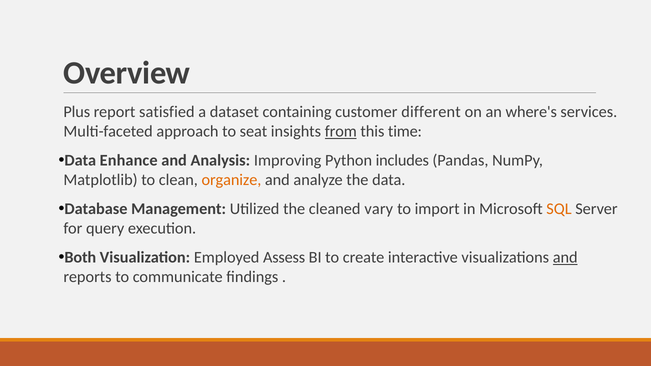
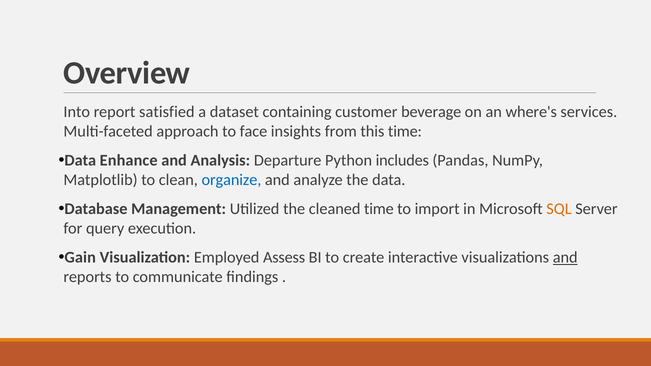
Plus: Plus -> Into (77, 112)
different: different -> beverage (431, 112)
seat: seat -> face (253, 131)
from underline: present -> none (341, 131)
Improving: Improving -> Departure (288, 160)
organize colour: orange -> blue (231, 180)
cleaned vary: vary -> time (379, 209)
Both: Both -> Gain (80, 258)
